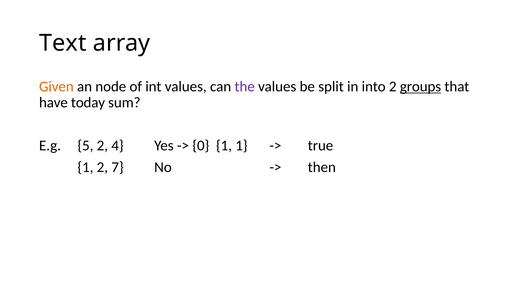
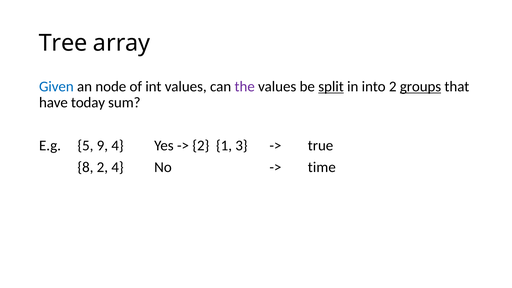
Text: Text -> Tree (63, 43)
Given colour: orange -> blue (56, 87)
split underline: none -> present (331, 87)
5 2: 2 -> 9 (102, 146)
0: 0 -> 2 (201, 146)
1 1: 1 -> 3 (241, 146)
1: 1 -> 8 (85, 167)
2 7: 7 -> 4 (118, 167)
then: then -> time (322, 167)
